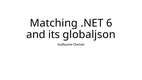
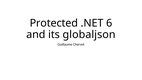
Matching: Matching -> Protected (54, 23)
